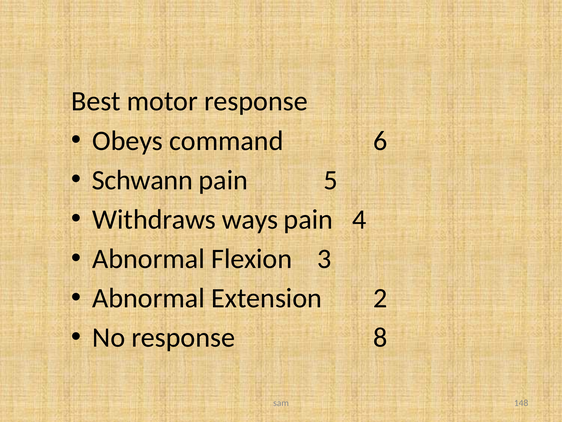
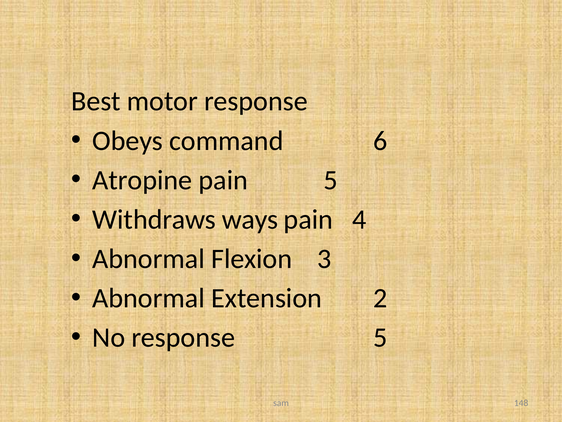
Schwann: Schwann -> Atropine (142, 180)
response 8: 8 -> 5 (380, 337)
